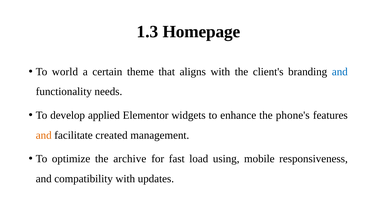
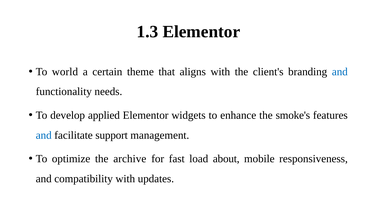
1.3 Homepage: Homepage -> Elementor (201, 32)
phone's: phone's -> smoke's (293, 115)
and colour: orange -> blue (44, 135)
created: created -> support (112, 135)
using: using -> about (226, 159)
